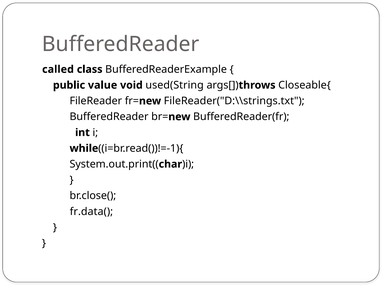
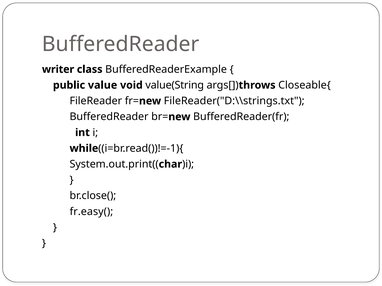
called: called -> writer (58, 69)
used(String: used(String -> value(String (175, 85)
fr.data(: fr.data( -> fr.easy( (91, 212)
